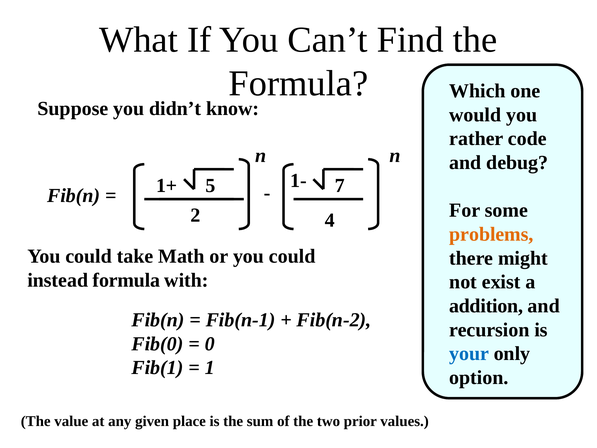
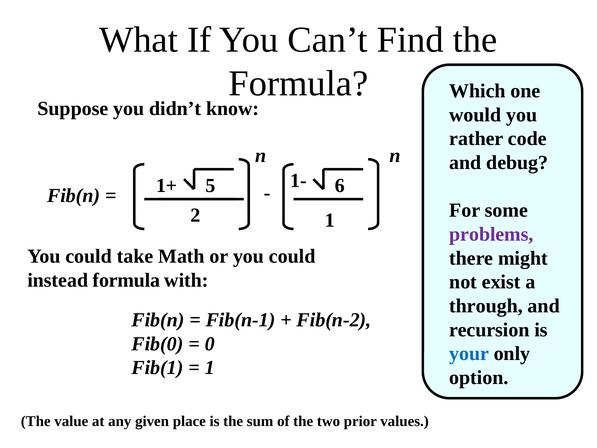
7: 7 -> 6 (340, 185)
2 4: 4 -> 1 (330, 220)
problems colour: orange -> purple (491, 234)
addition: addition -> through (486, 306)
